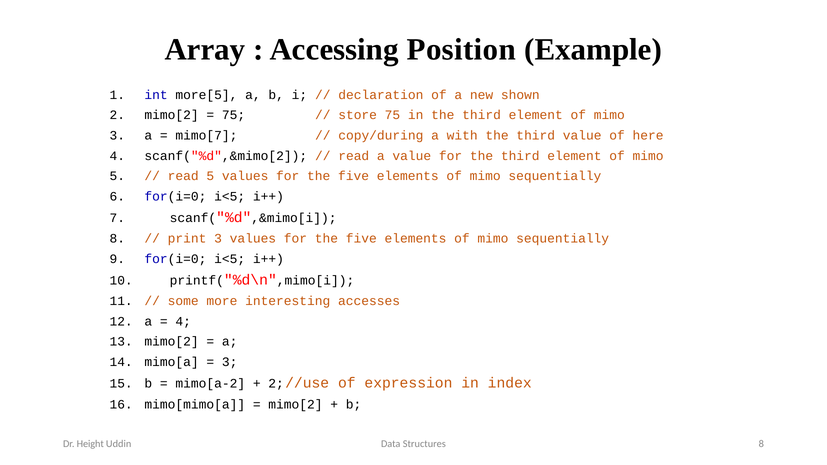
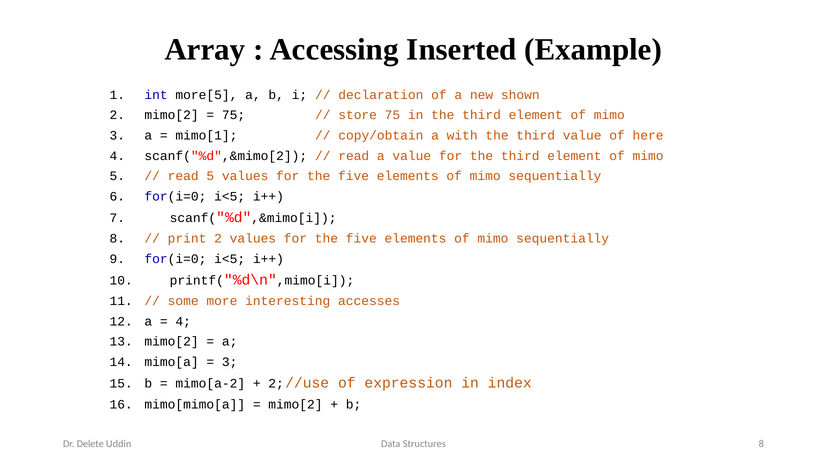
Position: Position -> Inserted (462, 49)
mimo[7: mimo[7 -> mimo[1 (206, 136)
copy/during: copy/during -> copy/obtain (381, 136)
print 3: 3 -> 2 (218, 239)
Height: Height -> Delete (90, 444)
